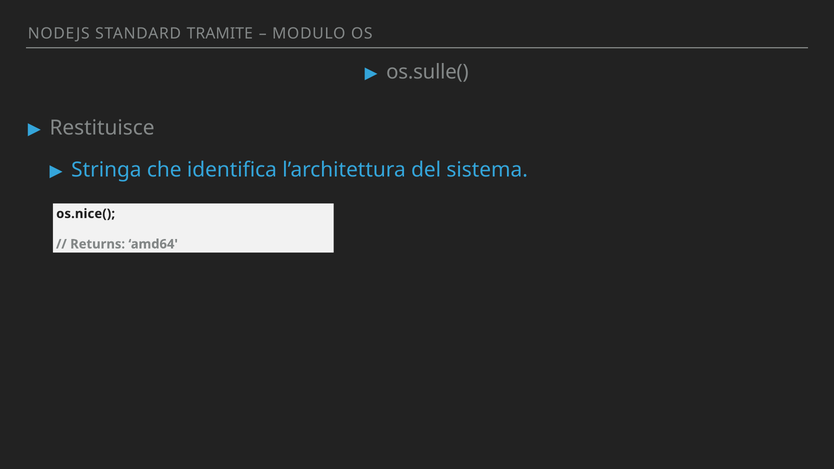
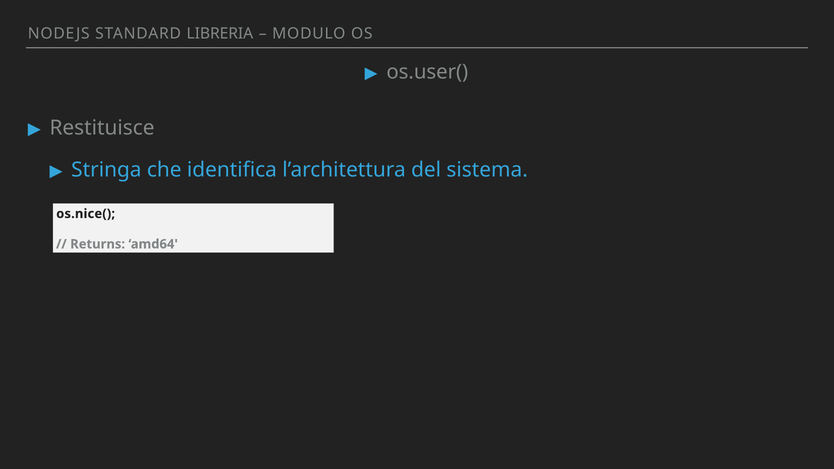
TRAMITE: TRAMITE -> LIBRERIA (220, 34)
os.sulle(: os.sulle( -> os.user( (427, 72)
